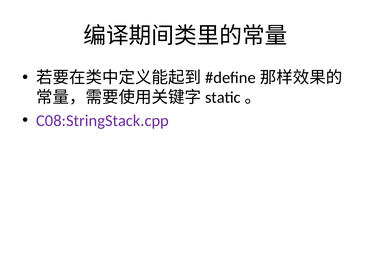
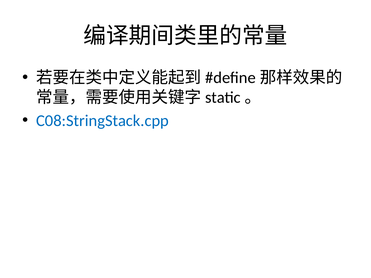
C08:StringStack.cpp colour: purple -> blue (103, 121)
